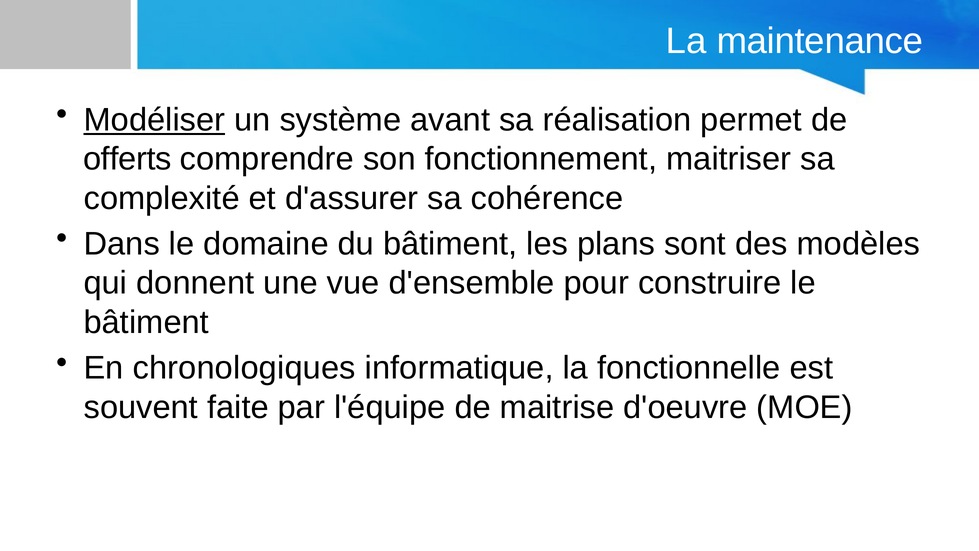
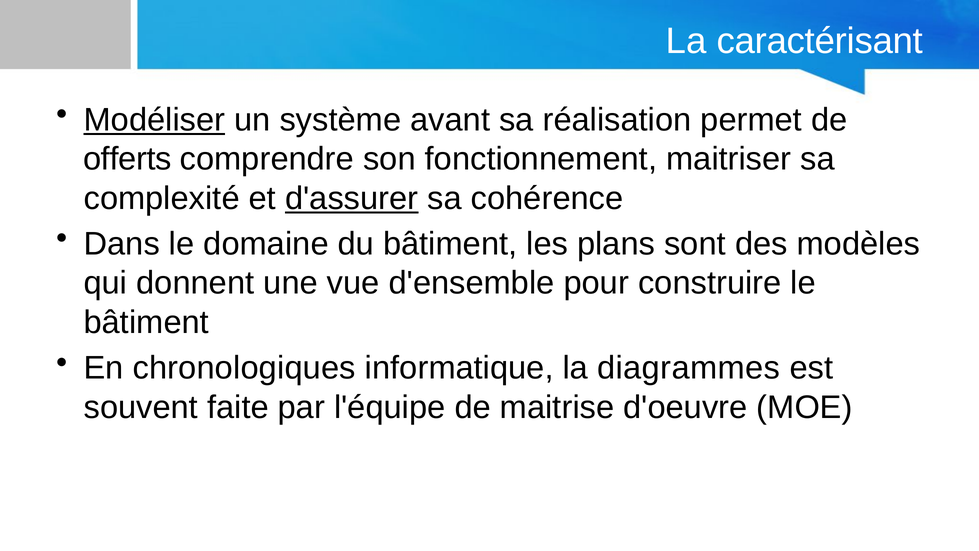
maintenance: maintenance -> caractérisant (820, 41)
d'assurer underline: none -> present (352, 198)
fonctionnelle: fonctionnelle -> diagrammes (689, 368)
